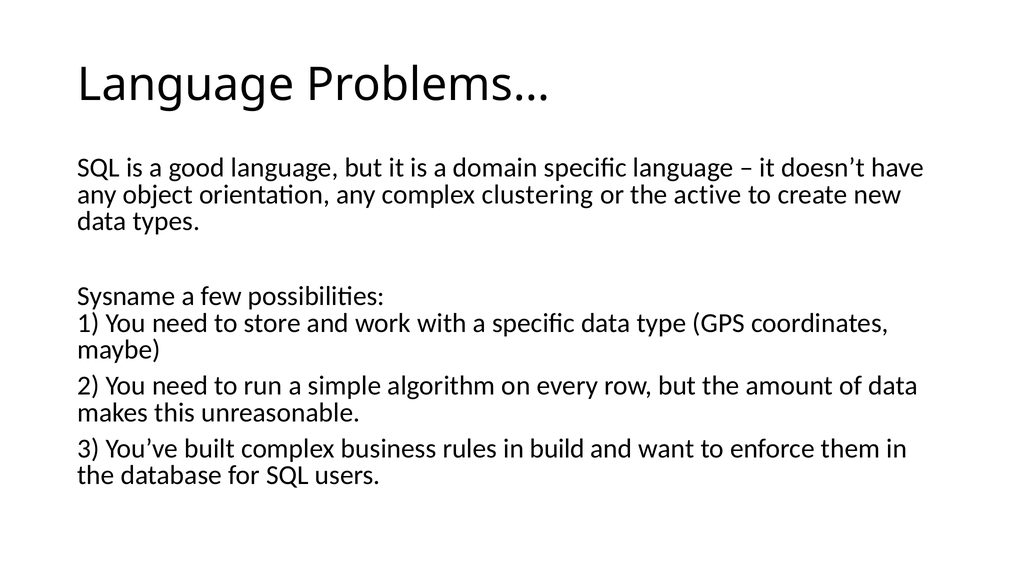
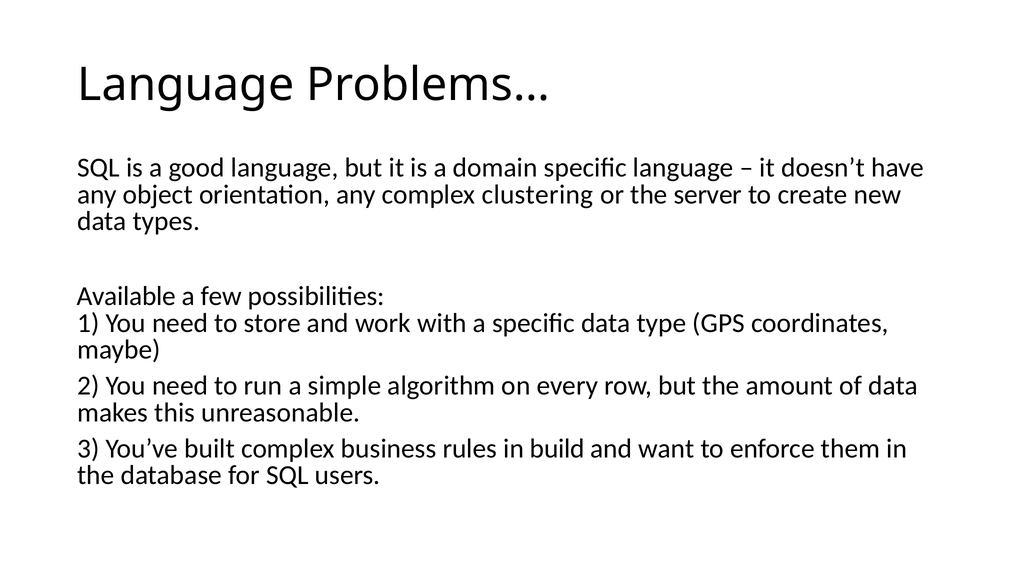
active: active -> server (708, 194)
Sysname: Sysname -> Available (126, 296)
